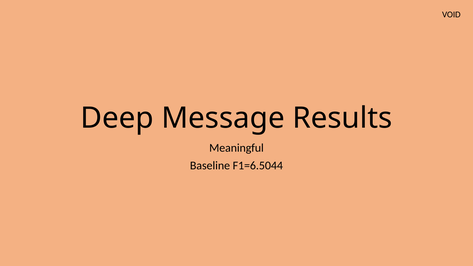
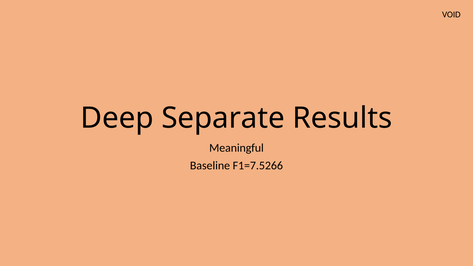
Message: Message -> Separate (223, 118)
F1=6.5044: F1=6.5044 -> F1=7.5266 (258, 166)
